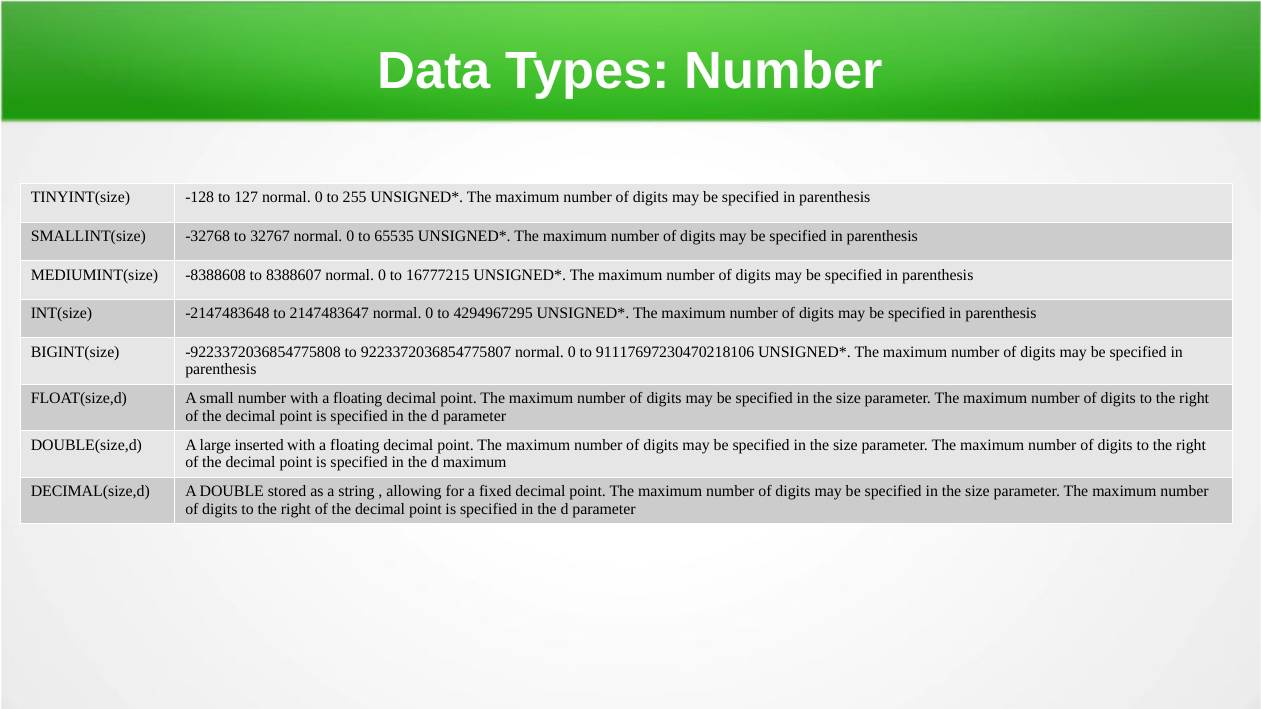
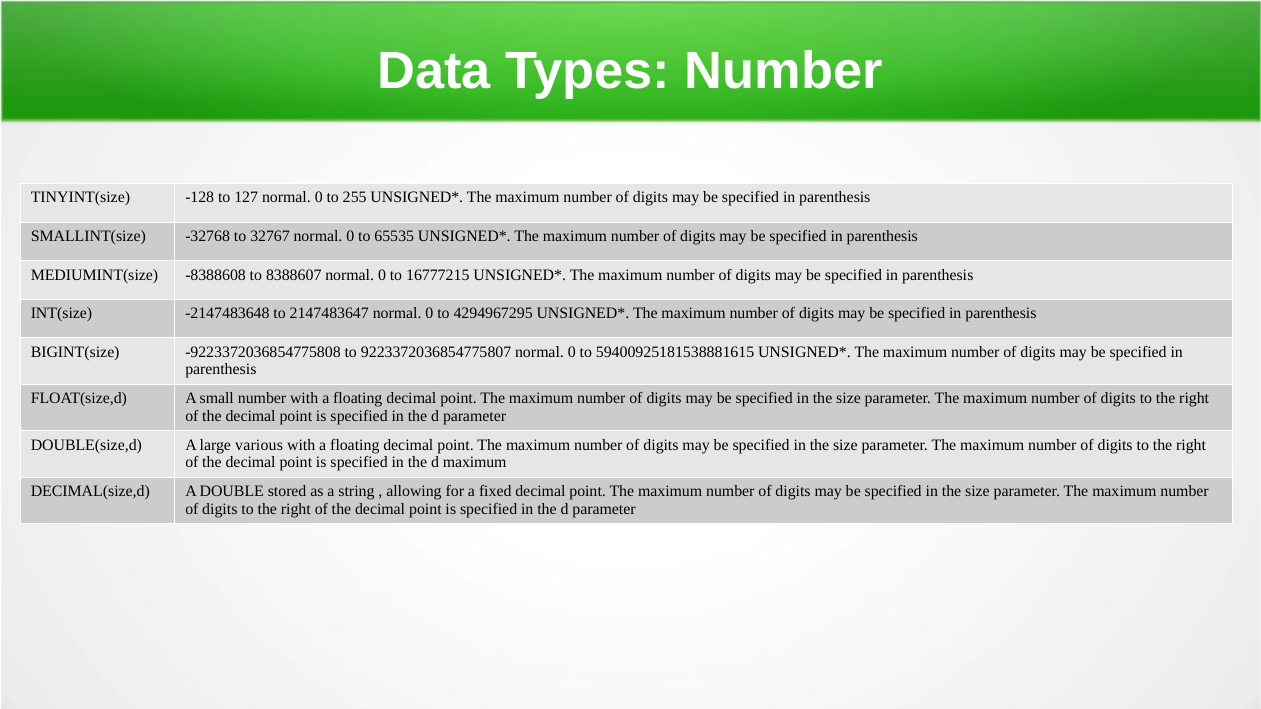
91117697230470218106: 91117697230470218106 -> 59400925181538881615 (675, 352)
inserted: inserted -> various (259, 445)
